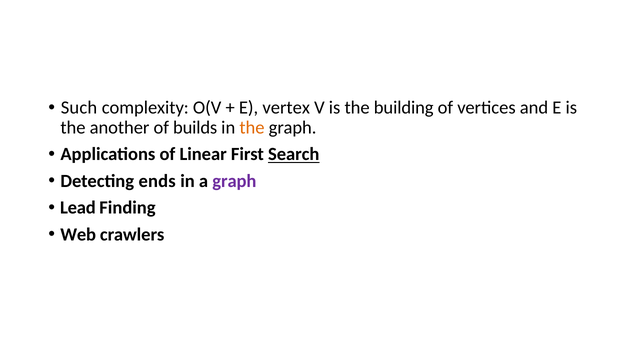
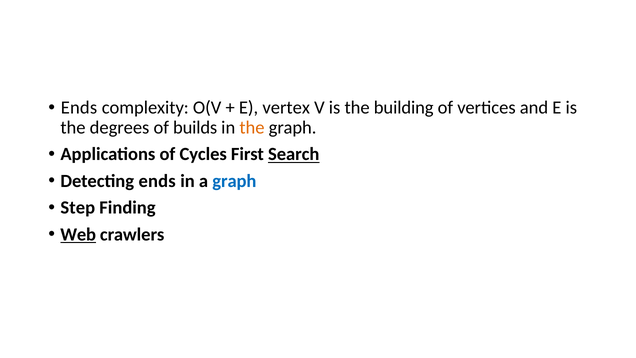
Such: Such -> Ends (79, 108)
another: another -> degrees (120, 128)
Linear: Linear -> Cycles (203, 154)
graph colour: purple -> blue (234, 181)
Lead: Lead -> Step (78, 208)
Web underline: none -> present (78, 234)
